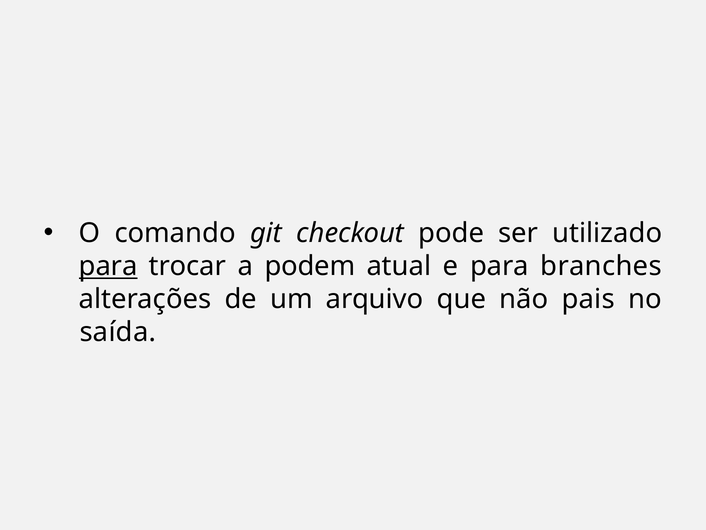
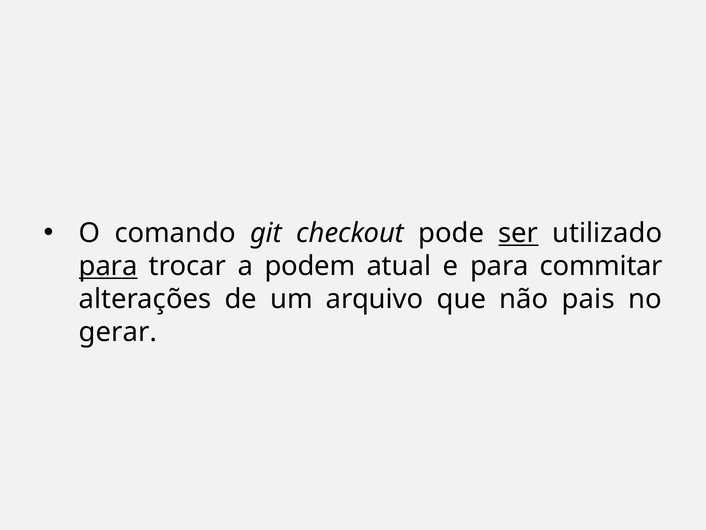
ser underline: none -> present (518, 233)
branches: branches -> commitar (601, 266)
saída: saída -> gerar (118, 332)
